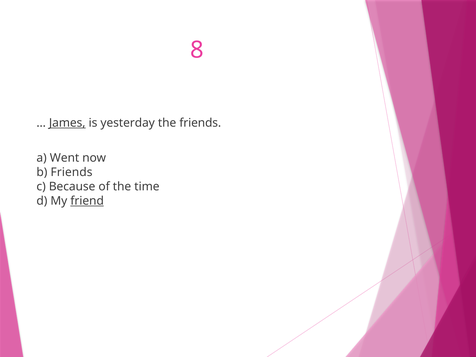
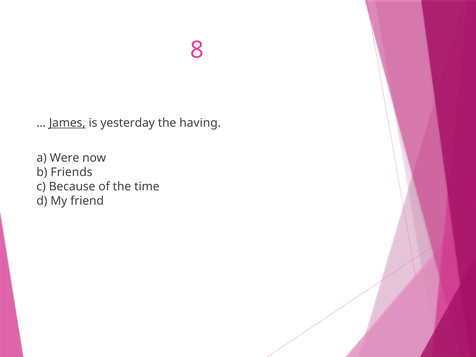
the friends: friends -> having (200, 123)
Went: Went -> Were (65, 158)
friend underline: present -> none (87, 201)
